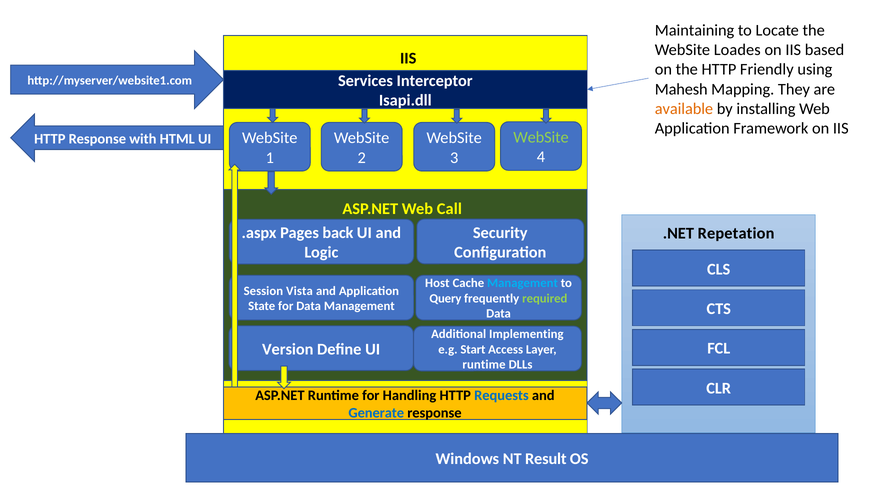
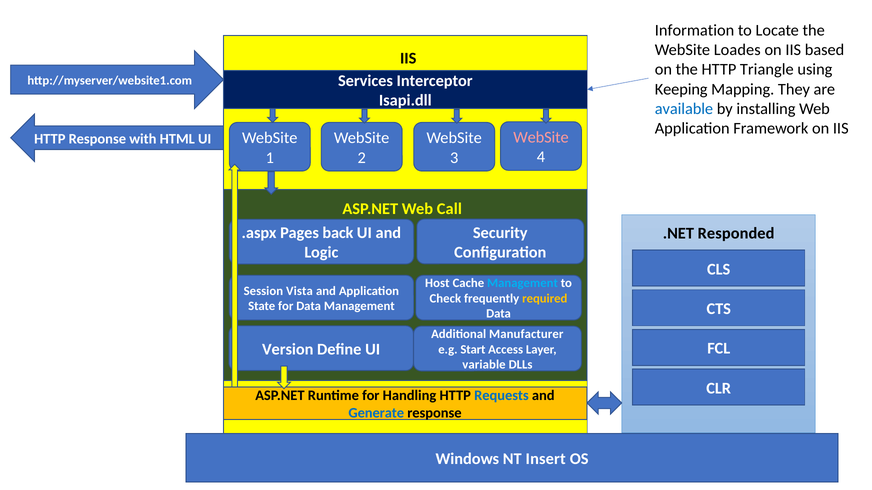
Maintaining: Maintaining -> Information (695, 30)
Friendly: Friendly -> Triangle (767, 70)
Mahesh: Mahesh -> Keeping (681, 89)
available colour: orange -> blue (684, 109)
WebSite colour: light green -> pink (541, 138)
Repetation: Repetation -> Responded (736, 234)
Query: Query -> Check (445, 299)
required colour: light green -> yellow (545, 299)
Implementing: Implementing -> Manufacturer (526, 334)
runtime: runtime -> variable (484, 365)
Result: Result -> Insert (546, 459)
